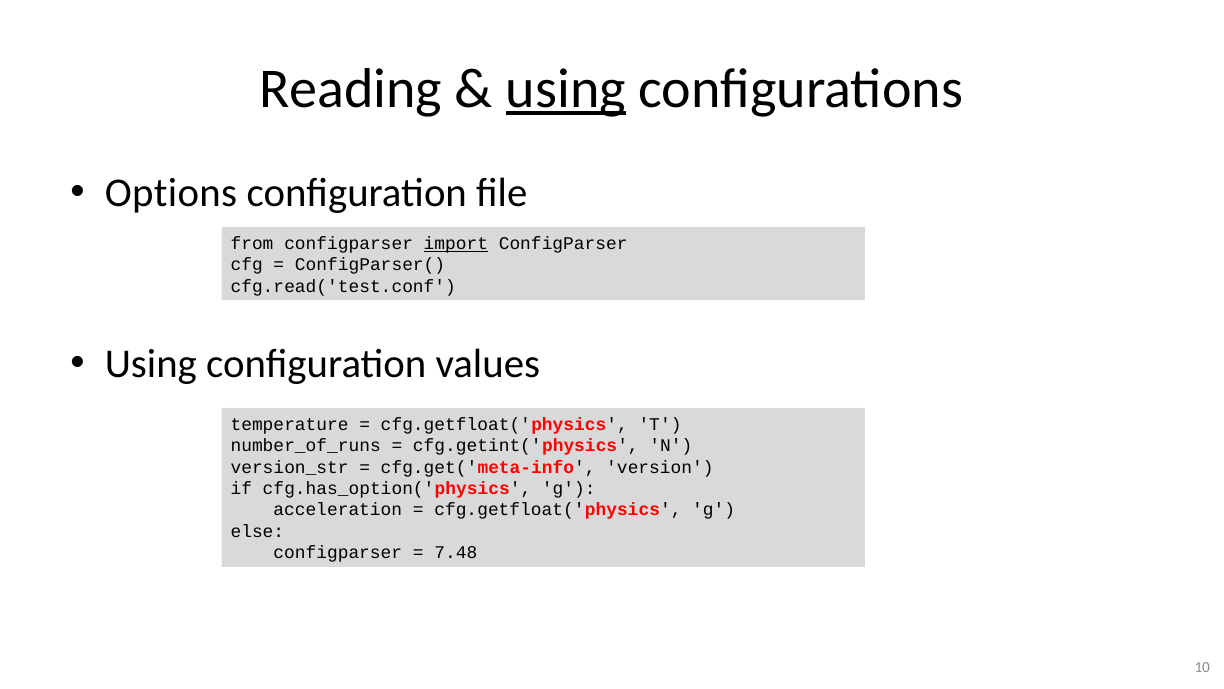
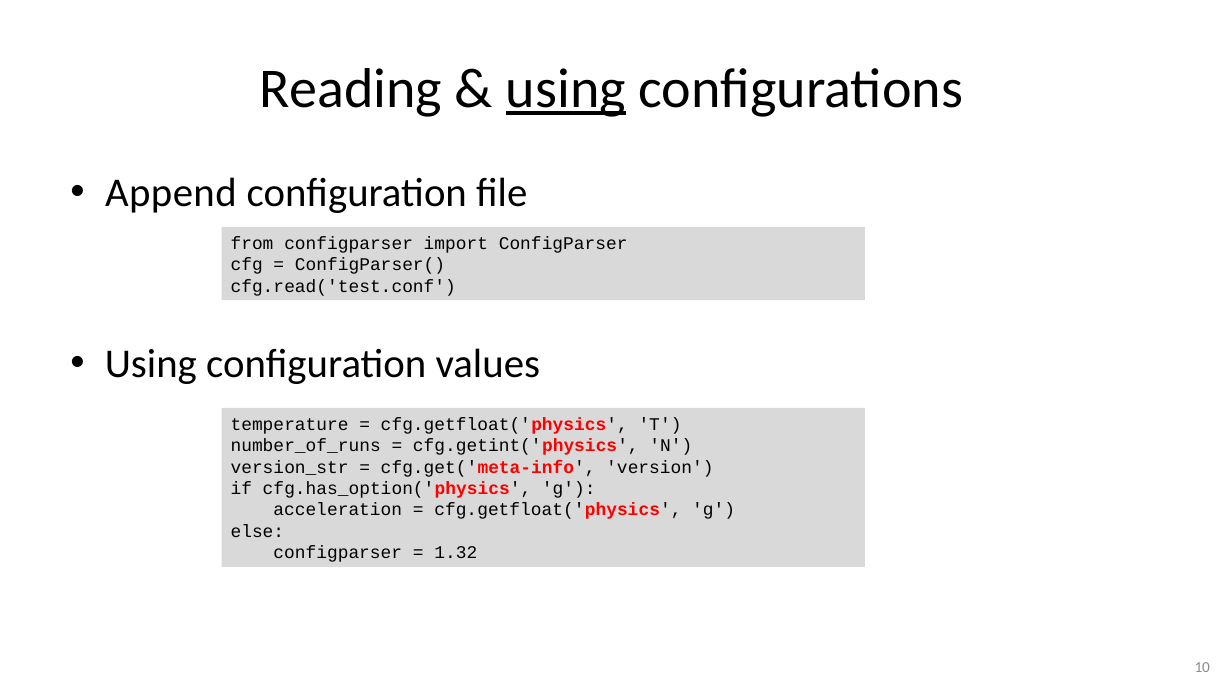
Options: Options -> Append (171, 193)
import underline: present -> none (456, 243)
7.48: 7.48 -> 1.32 (456, 553)
